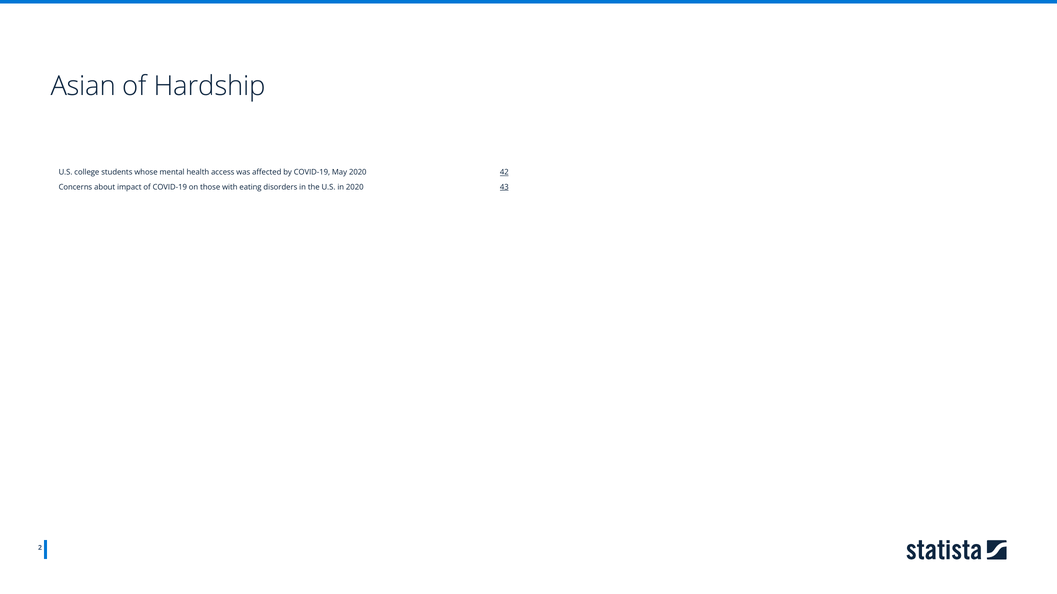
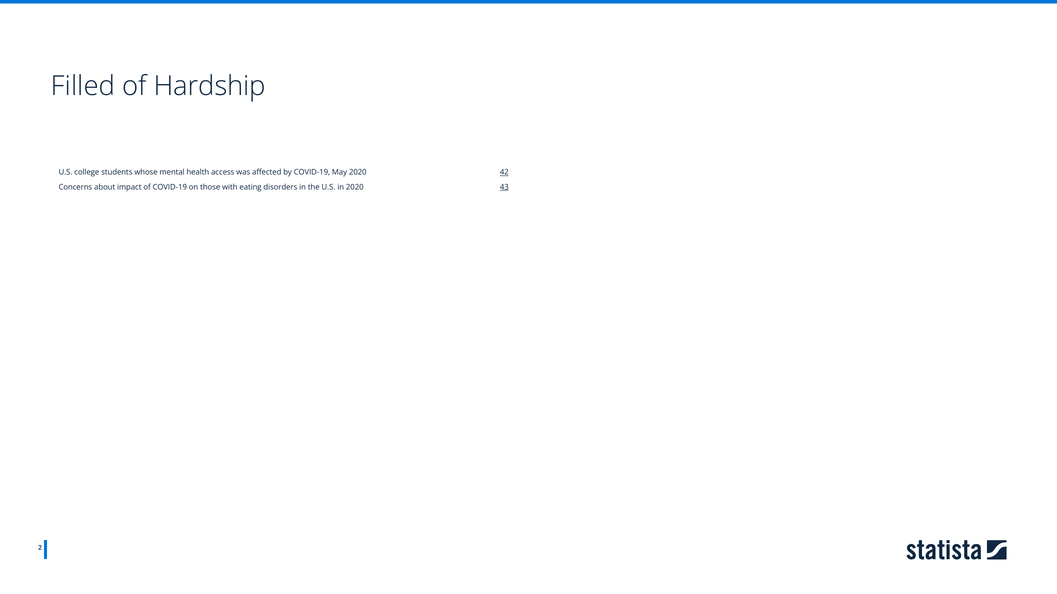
Asian: Asian -> Filled (83, 86)
